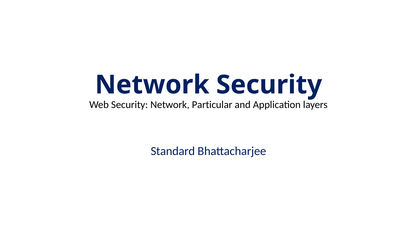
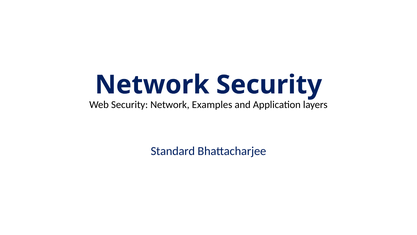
Particular: Particular -> Examples (212, 104)
